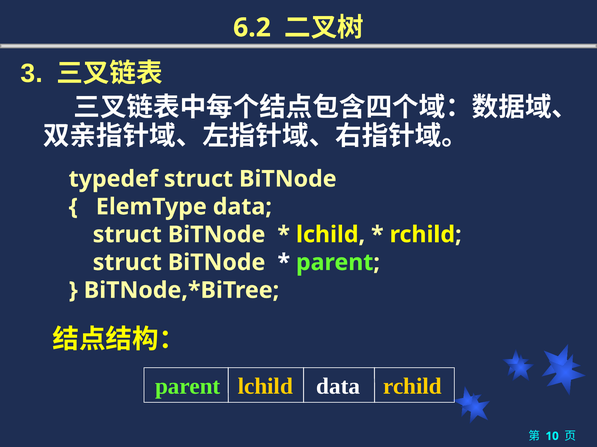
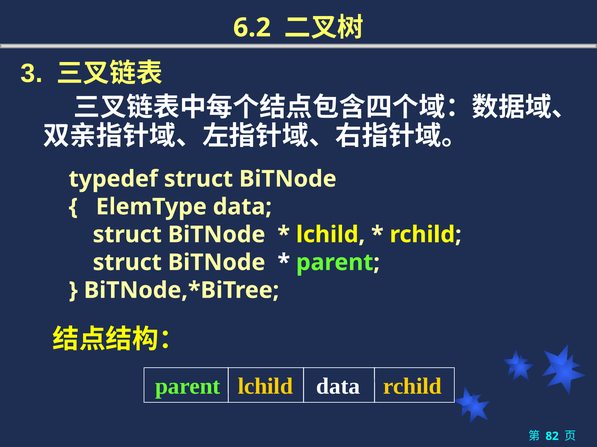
10: 10 -> 82 (552, 437)
